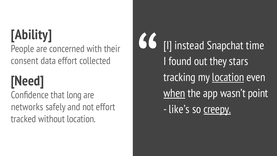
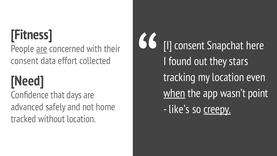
Ability: Ability -> Fitness (32, 35)
I instead: instead -> consent (189, 45)
time: time -> here (255, 45)
are underline: none -> present (42, 49)
location underline: present -> none (228, 77)
long: long -> days (74, 95)
networks: networks -> advanced (27, 107)
not effort: effort -> home (106, 107)
